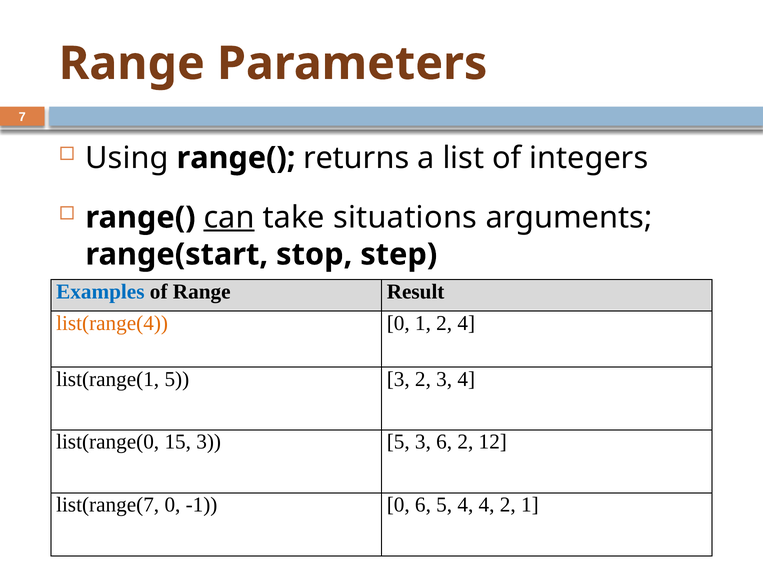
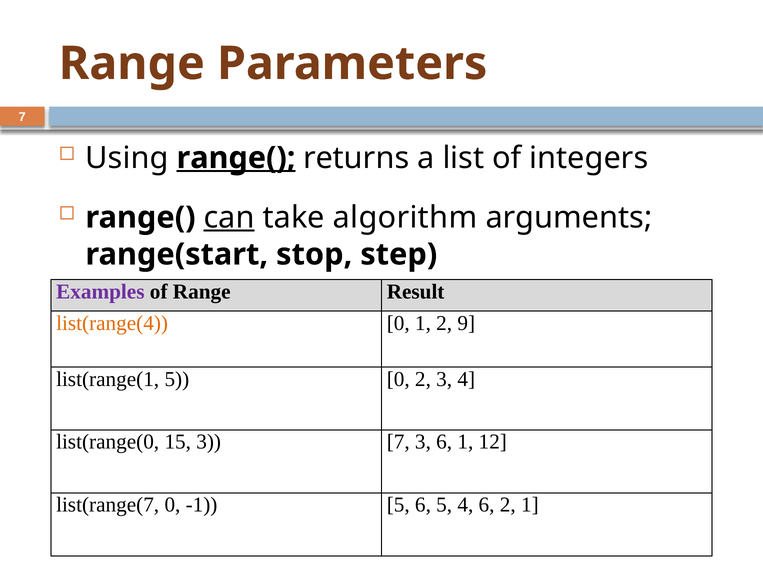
range( underline: none -> present (236, 158)
situations: situations -> algorithm (405, 218)
Examples colour: blue -> purple (100, 292)
2 4: 4 -> 9 (466, 323)
list(range(1 5 3: 3 -> 0 (398, 379)
3 5: 5 -> 7 (398, 442)
6 2: 2 -> 1 (465, 442)
-1 0: 0 -> 5 (398, 505)
4 4: 4 -> 6 (487, 505)
